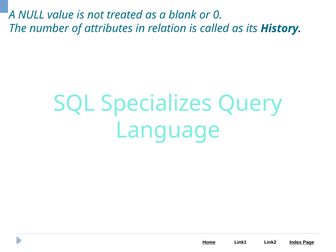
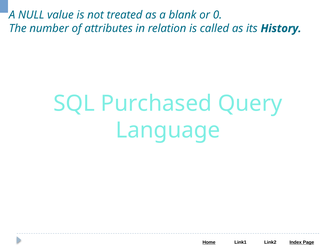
Specializes: Specializes -> Purchased (156, 103)
